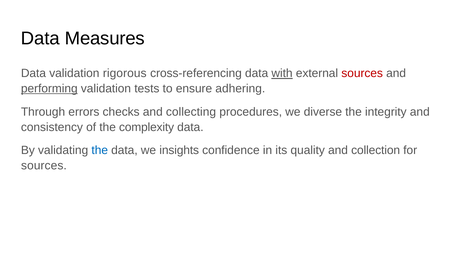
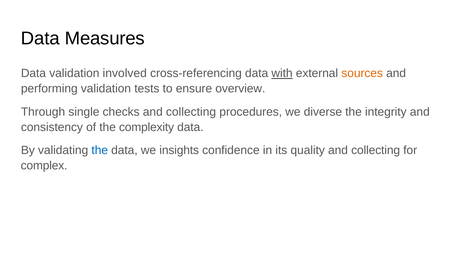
rigorous: rigorous -> involved (125, 73)
sources colour: red -> orange (362, 73)
performing underline: present -> none (49, 89)
adhering: adhering -> overview (240, 89)
errors: errors -> single (84, 112)
quality and collection: collection -> collecting (376, 150)
sources: sources -> complex (44, 166)
